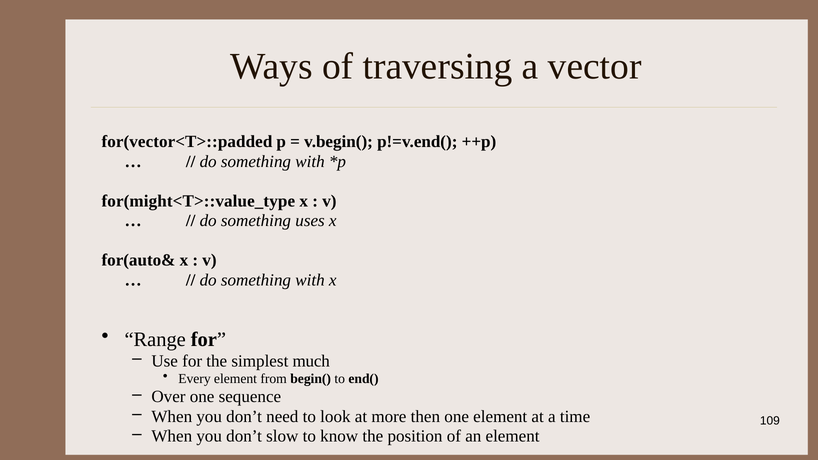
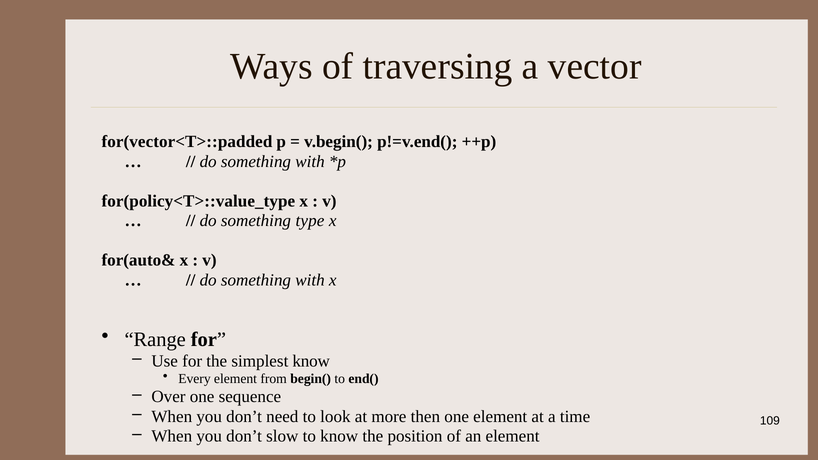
for(might<T>::value_type: for(might<T>::value_type -> for(policy<T>::value_type (198, 201)
uses: uses -> type (310, 221)
simplest much: much -> know (311, 361)
